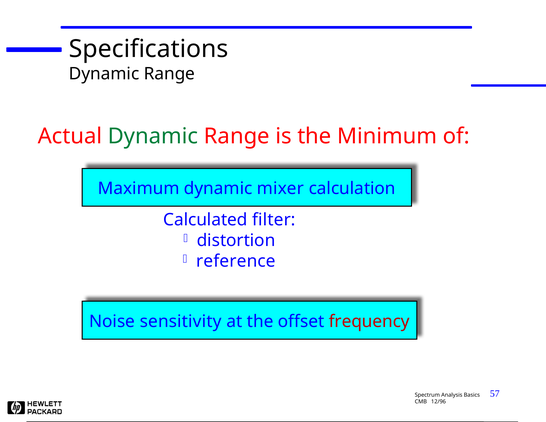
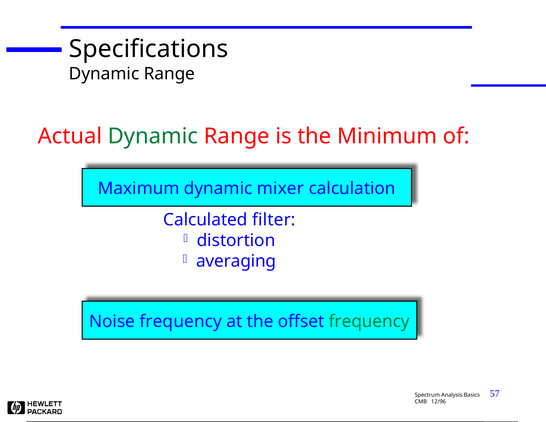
reference: reference -> averaging (236, 261)
Noise sensitivity: sensitivity -> frequency (181, 321)
frequency colour: red -> green (369, 321)
